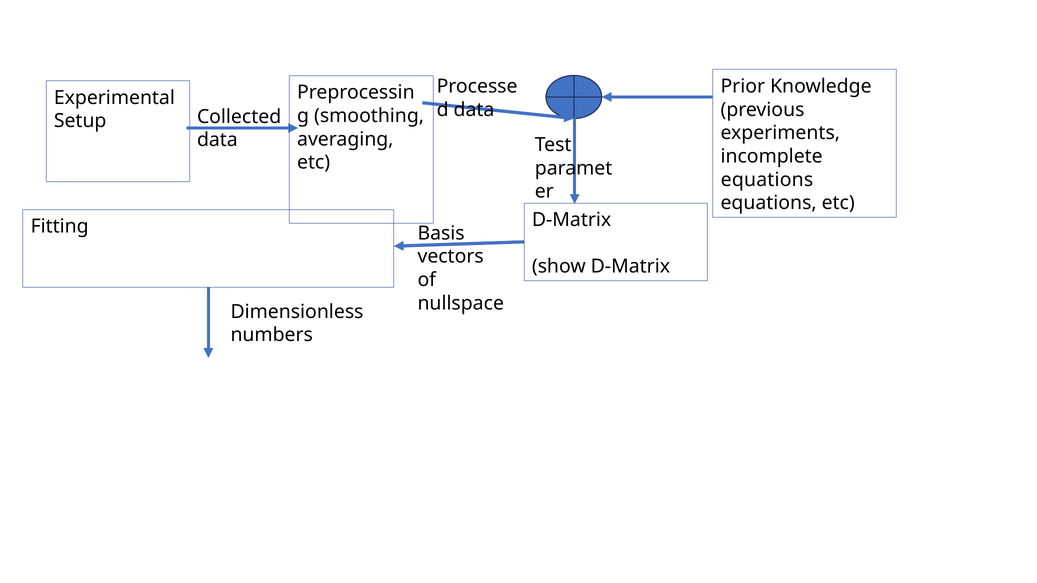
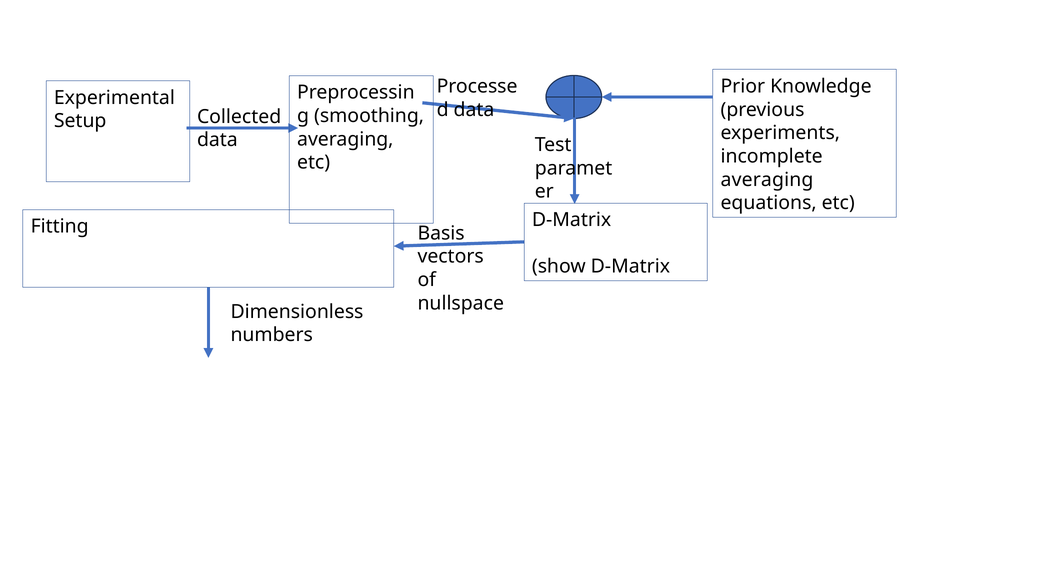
equations: equations -> averaging (767, 180)
